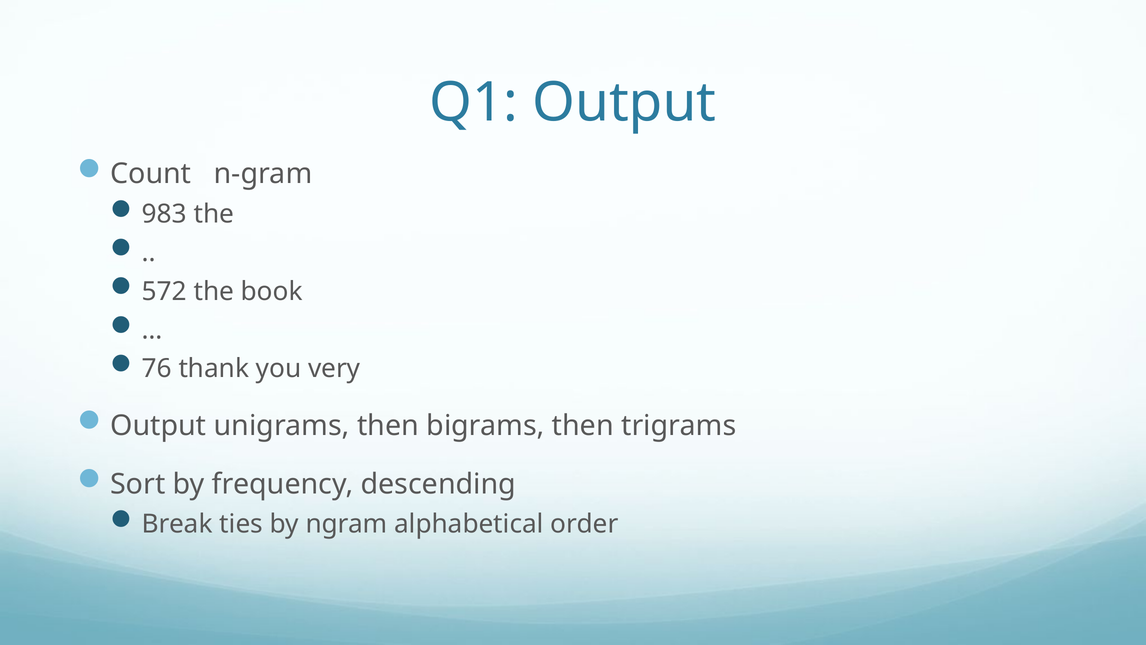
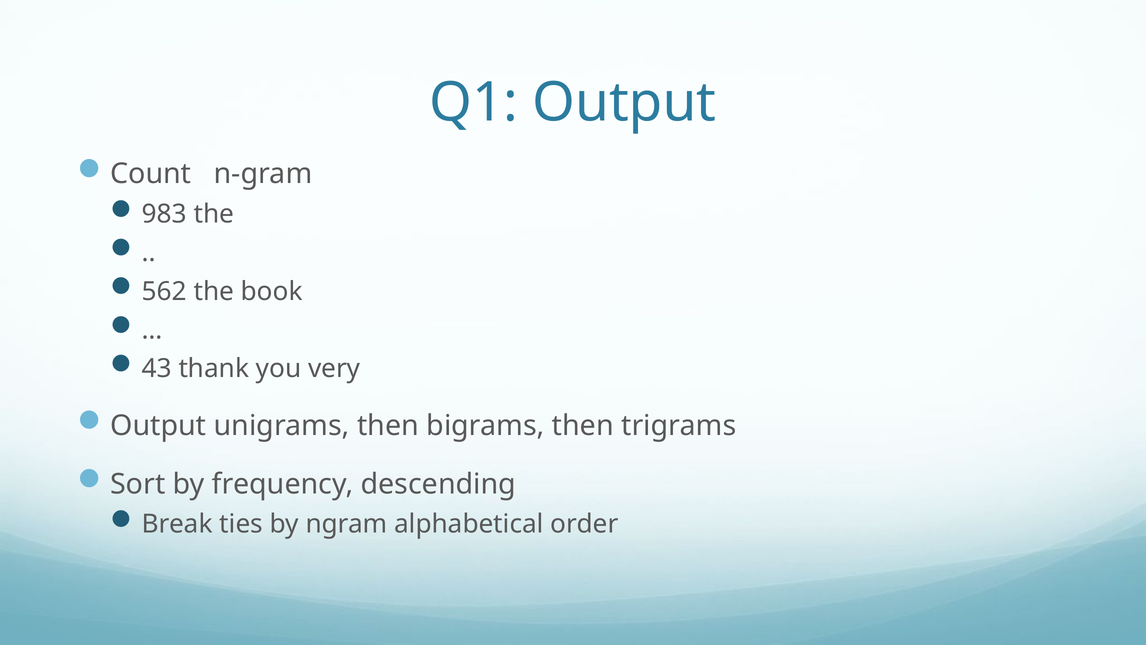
572: 572 -> 562 (164, 291)
76: 76 -> 43 (157, 369)
